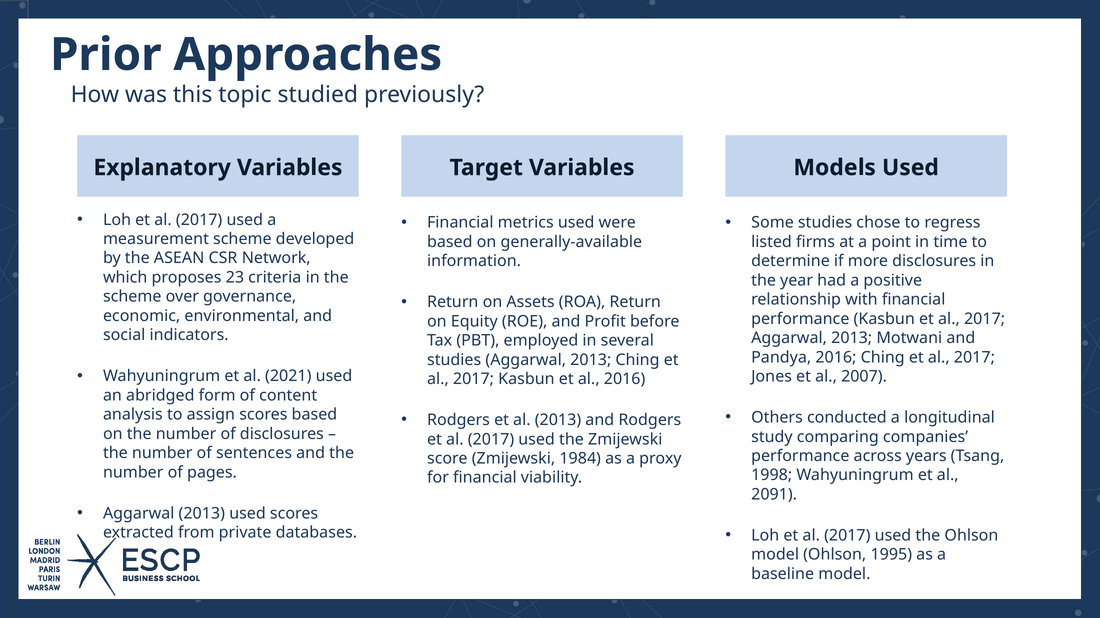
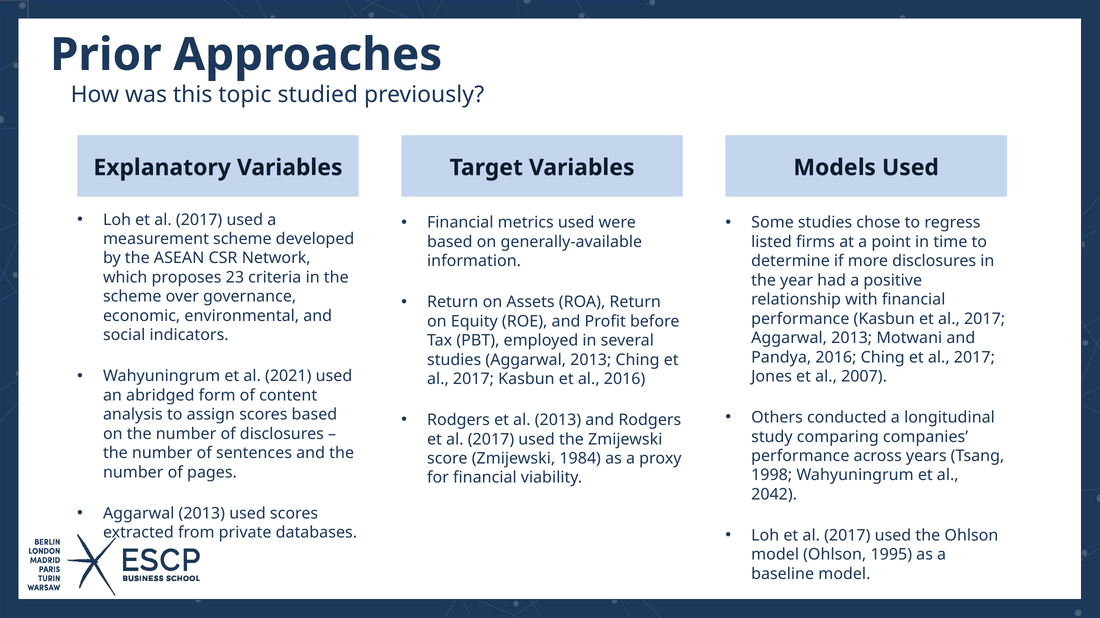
2091: 2091 -> 2042 (774, 495)
